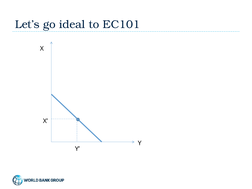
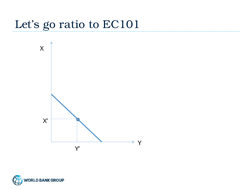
ideal: ideal -> ratio (72, 24)
